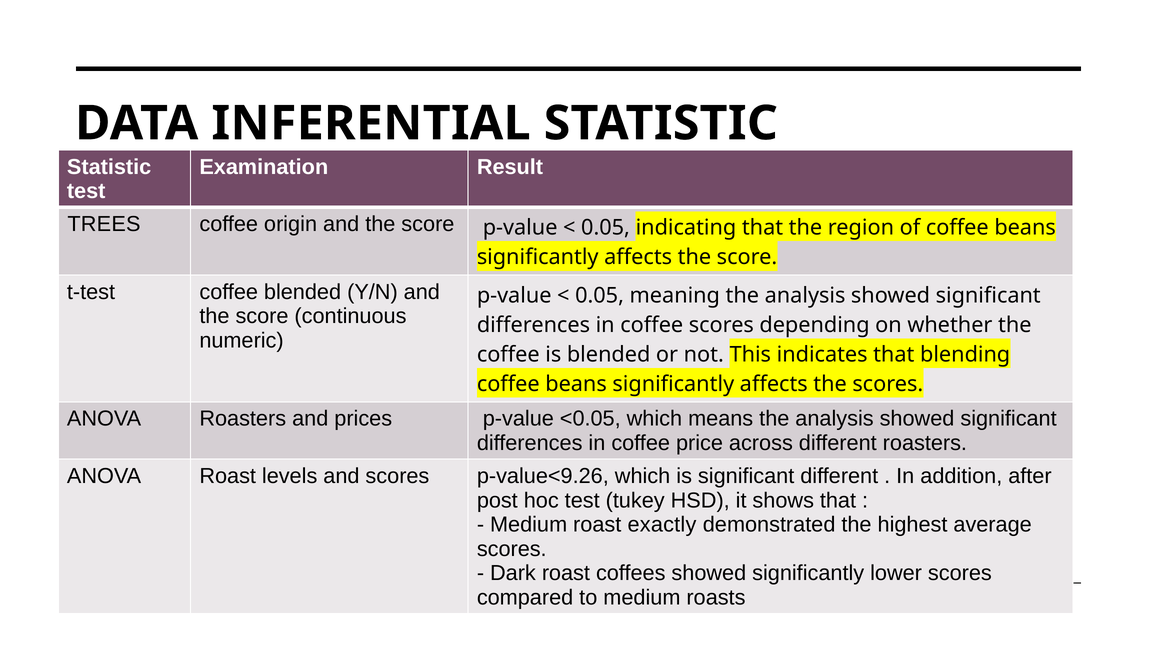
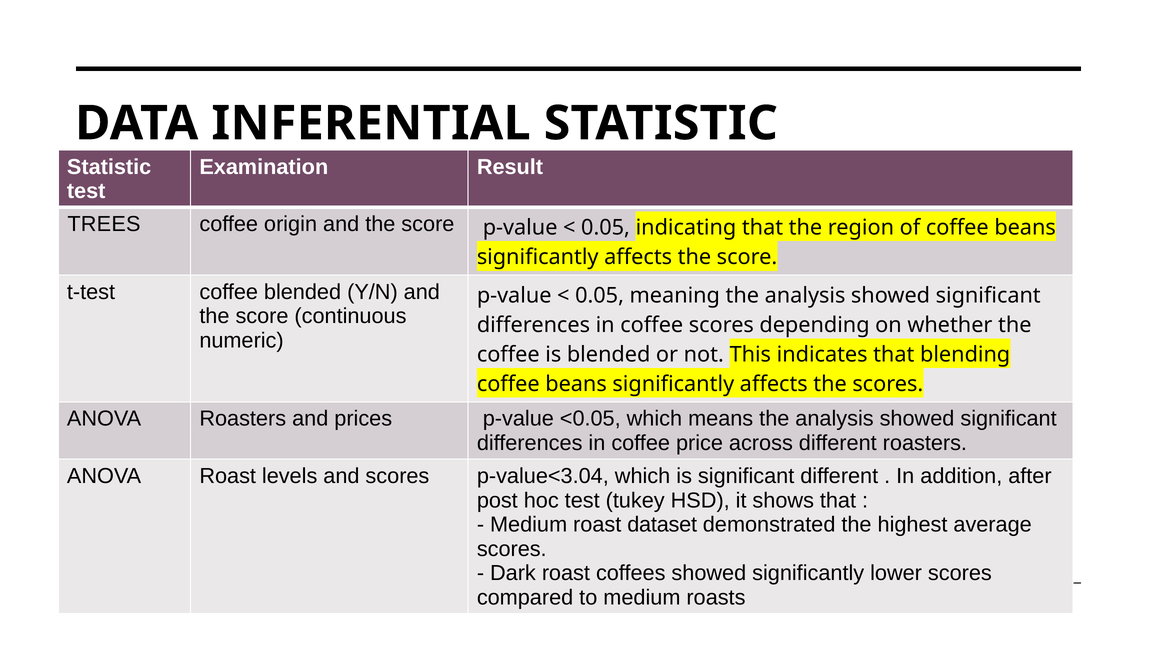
p-value<9.26: p-value<9.26 -> p-value<3.04 (543, 476)
exactly: exactly -> dataset (662, 525)
